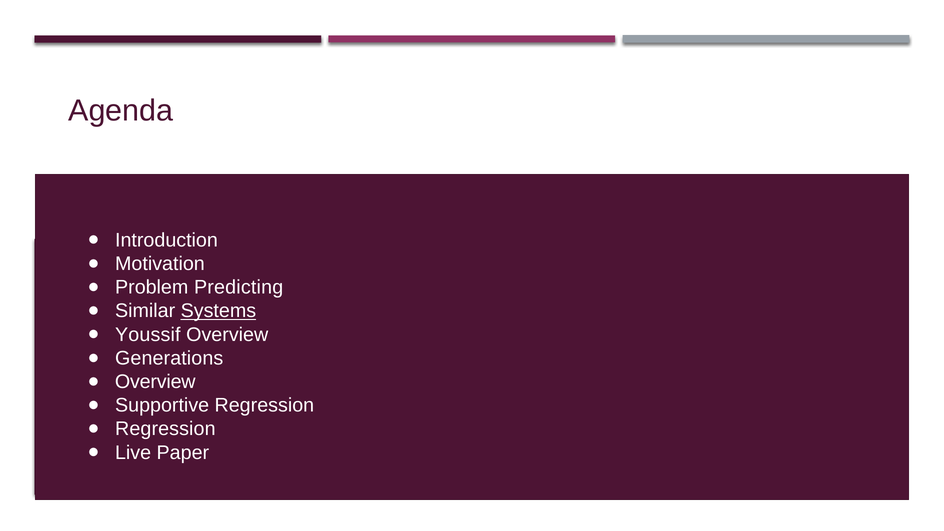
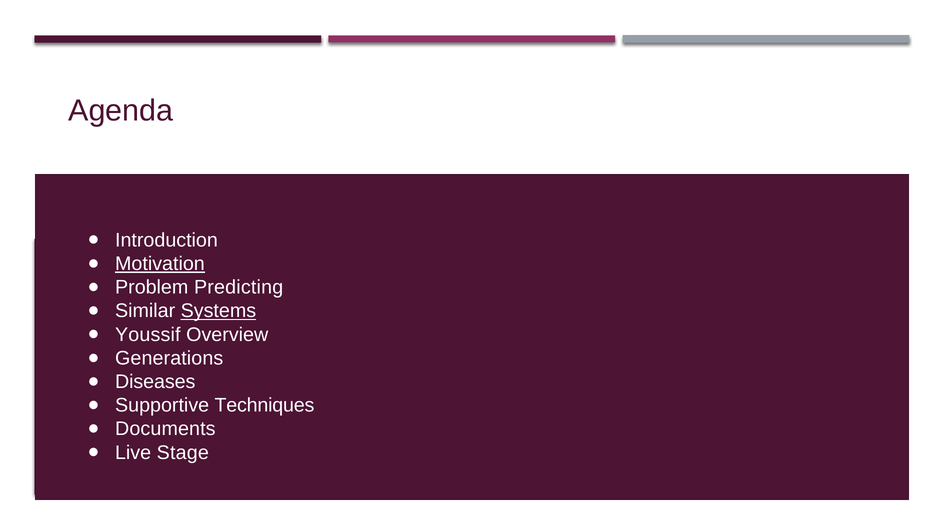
Motivation underline: none -> present (160, 264)
Overview: Overview -> Diseases (155, 382)
Supportive Regression: Regression -> Techniques (264, 405)
Regression: Regression -> Documents (165, 429)
Paper: Paper -> Stage (183, 453)
